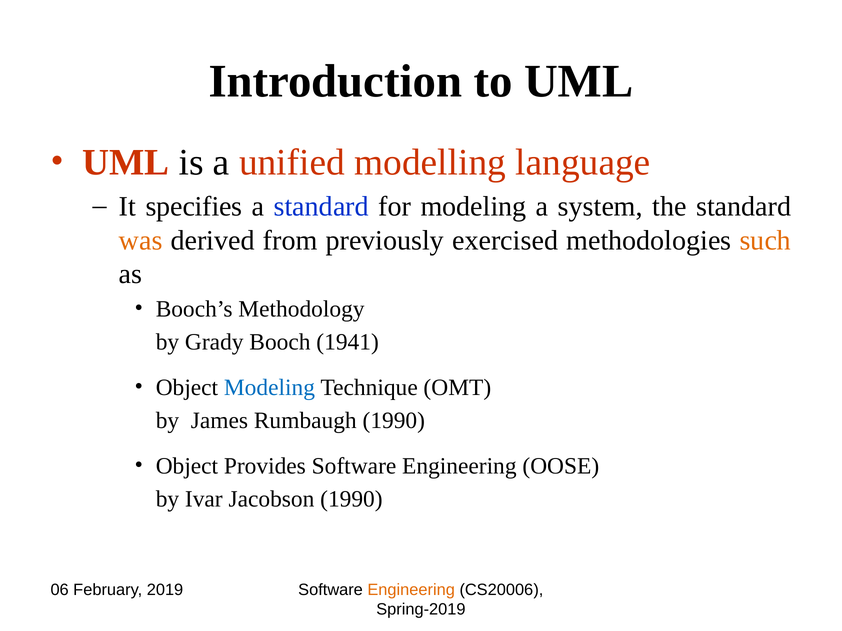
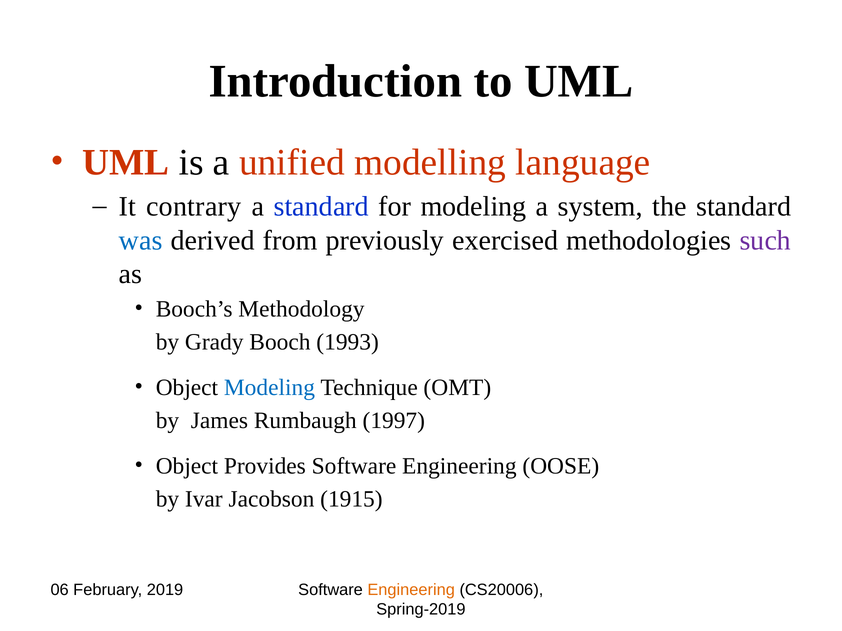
specifies: specifies -> contrary (194, 207)
was colour: orange -> blue (141, 241)
such colour: orange -> purple (765, 241)
1941: 1941 -> 1993 (348, 342)
Rumbaugh 1990: 1990 -> 1997 (394, 421)
Jacobson 1990: 1990 -> 1915 (351, 499)
